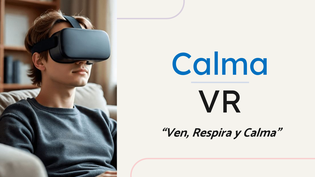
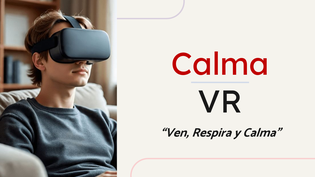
Calma colour: blue -> red (220, 65)
